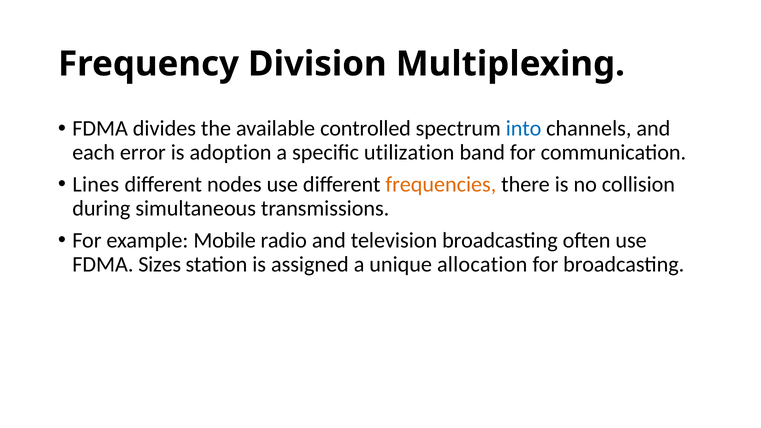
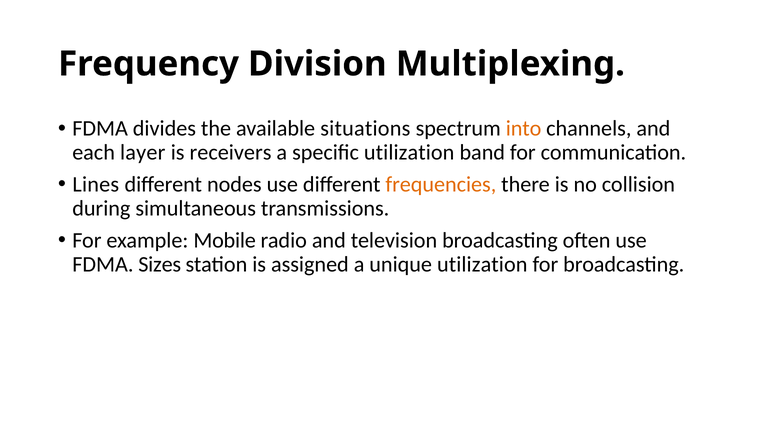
controlled: controlled -> situations (365, 129)
into colour: blue -> orange (524, 129)
error: error -> layer (143, 153)
adoption: adoption -> receivers (231, 153)
unique allocation: allocation -> utilization (482, 264)
